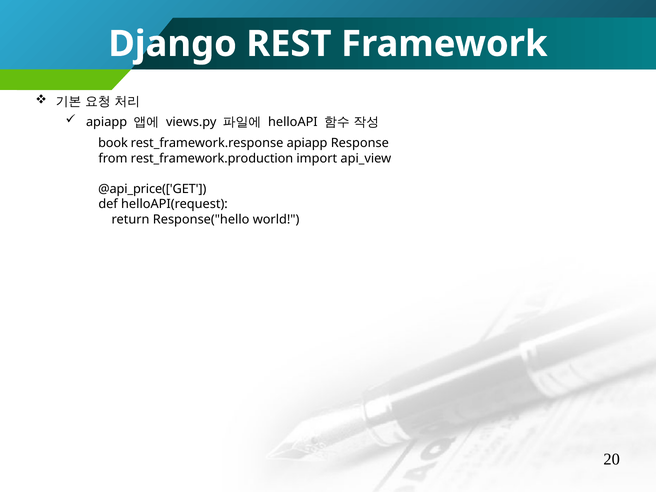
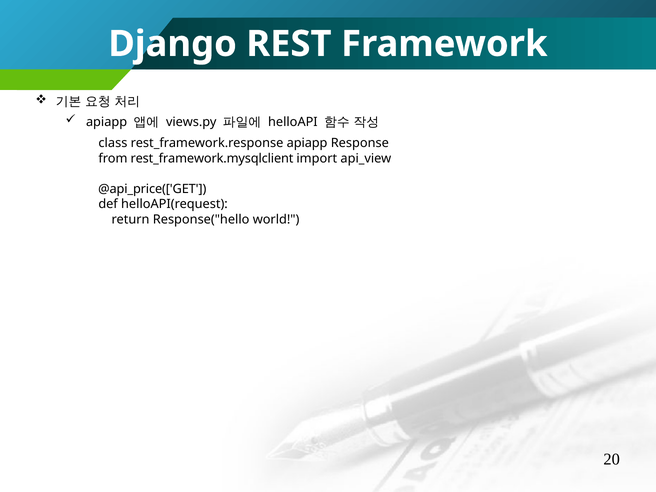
book: book -> class (113, 143)
rest_framework.production: rest_framework.production -> rest_framework.mysqlclient (212, 158)
